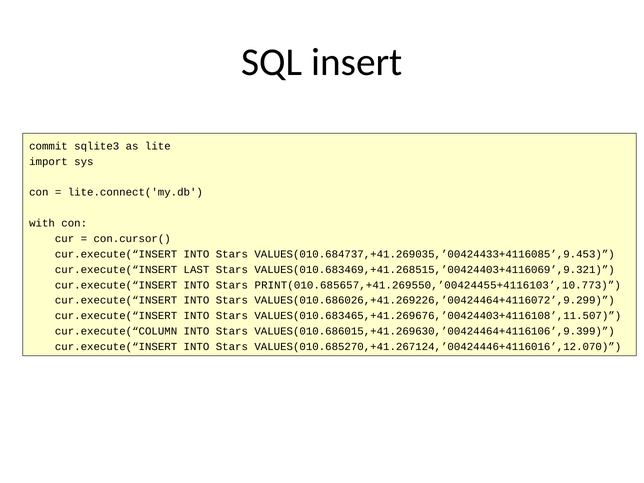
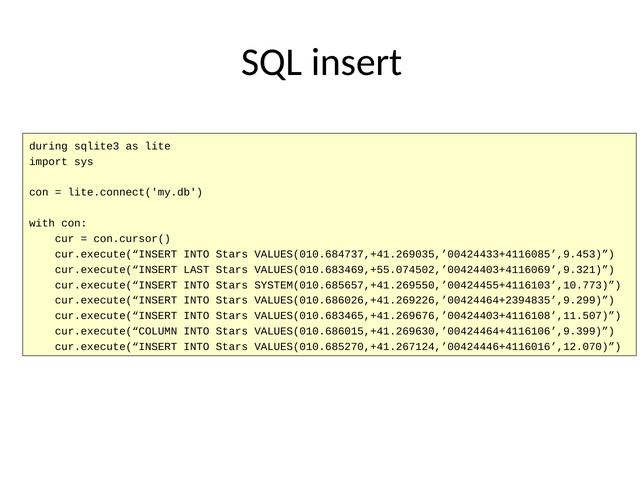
commit: commit -> during (48, 146)
VALUES(010.683469,+41.268515,’00424403+4116069’,9.321: VALUES(010.683469,+41.268515,’00424403+4116069’,9.321 -> VALUES(010.683469,+55.074502,’00424403+4116069’,9.321 (435, 270)
PRINT(010.685657,+41.269550,’00424455+4116103’,10.773: PRINT(010.685657,+41.269550,’00424455+4116103’,10.773 -> SYSTEM(010.685657,+41.269550,’00424455+4116103’,10.773 (438, 285)
VALUES(010.686026,+41.269226,’00424464+4116072’,9.299: VALUES(010.686026,+41.269226,’00424464+4116072’,9.299 -> VALUES(010.686026,+41.269226,’00424464+2394835’,9.299 (435, 300)
